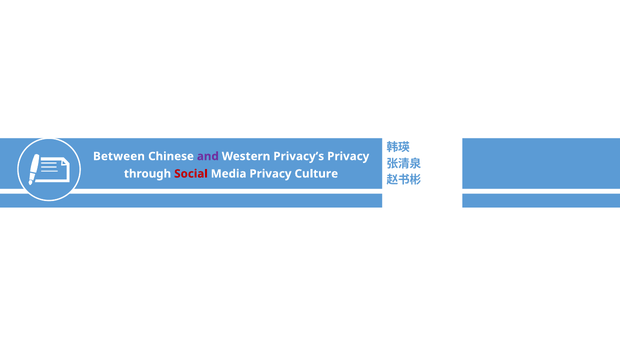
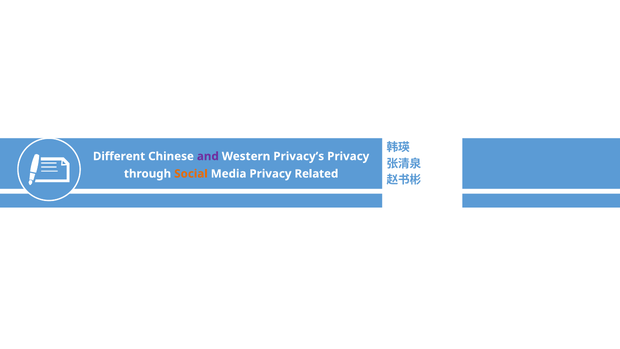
Between: Between -> Different (119, 156)
Social colour: red -> orange (191, 174)
Culture: Culture -> Related (316, 174)
